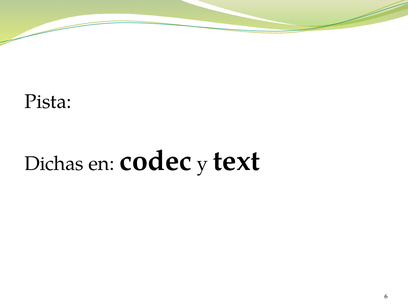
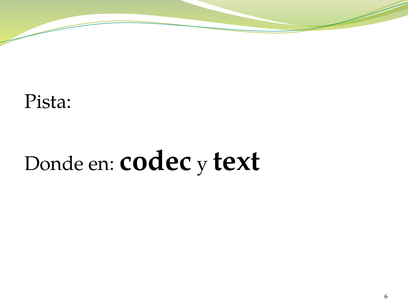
Dichas: Dichas -> Donde (54, 164)
